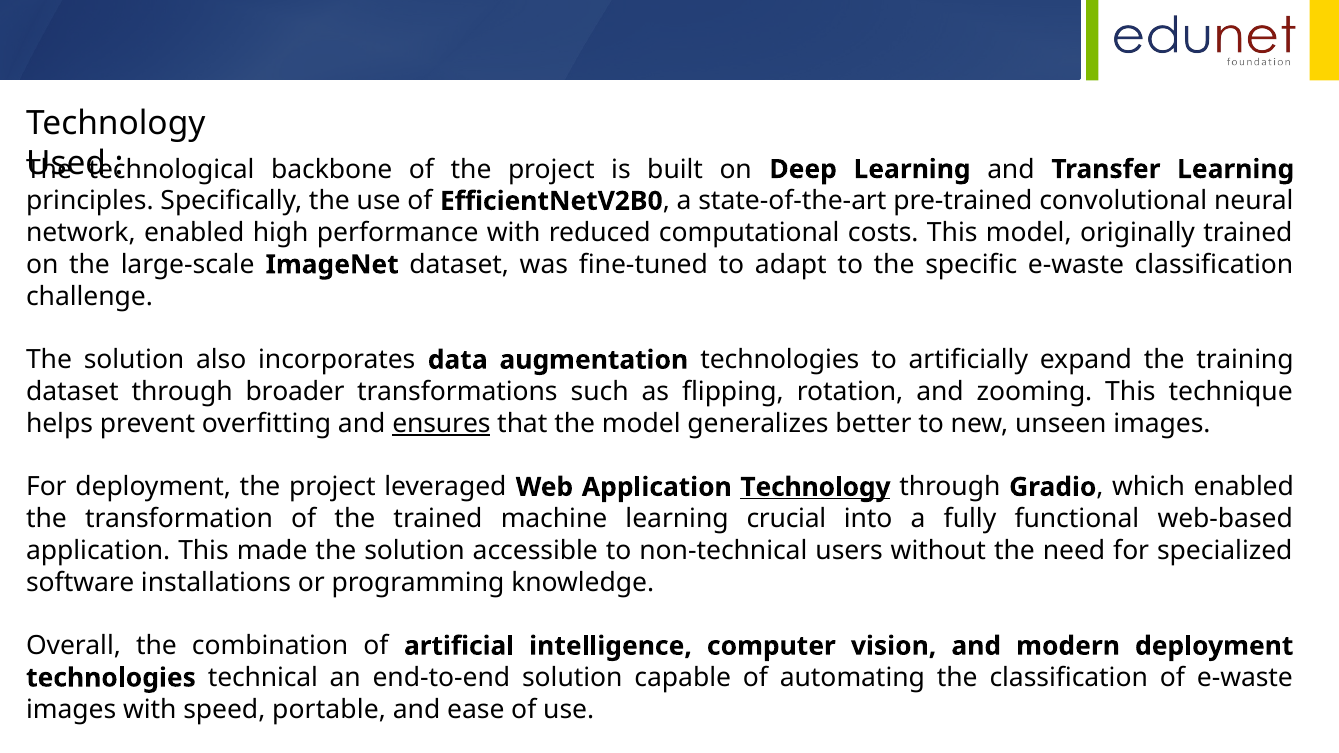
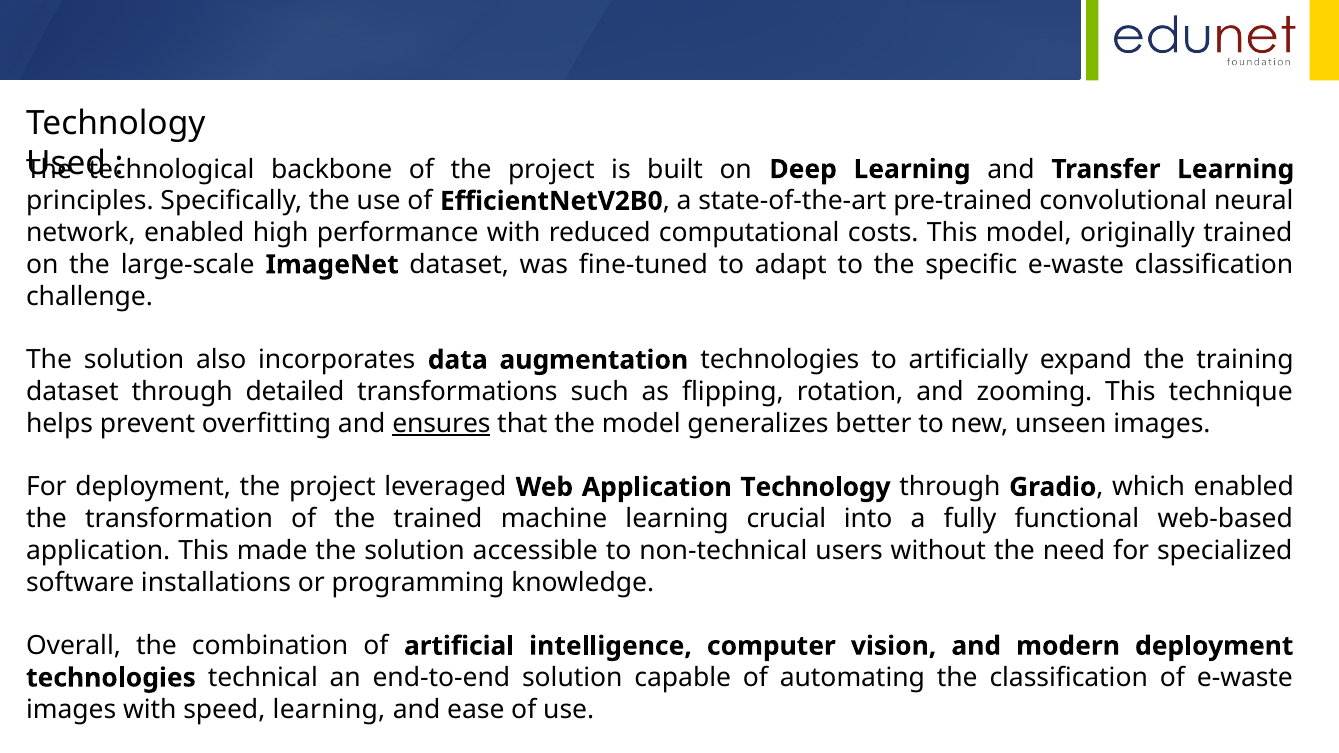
broader: broader -> detailed (295, 392)
Technology underline: present -> none (815, 487)
speed portable: portable -> learning (329, 710)
